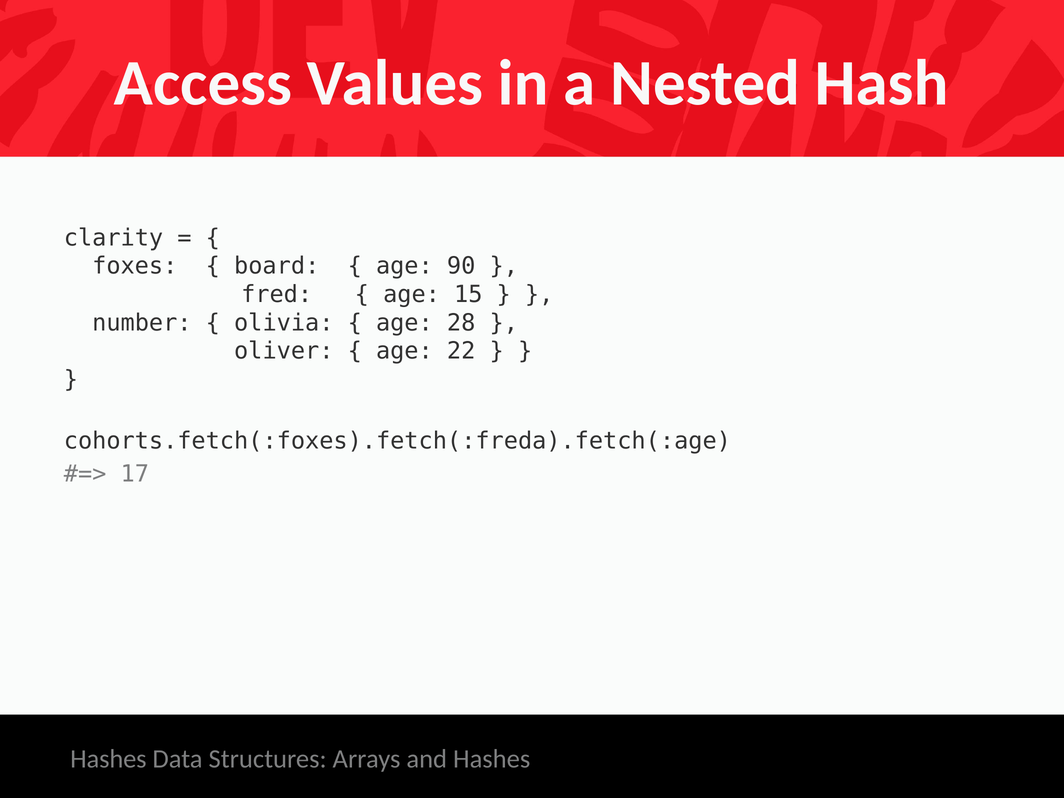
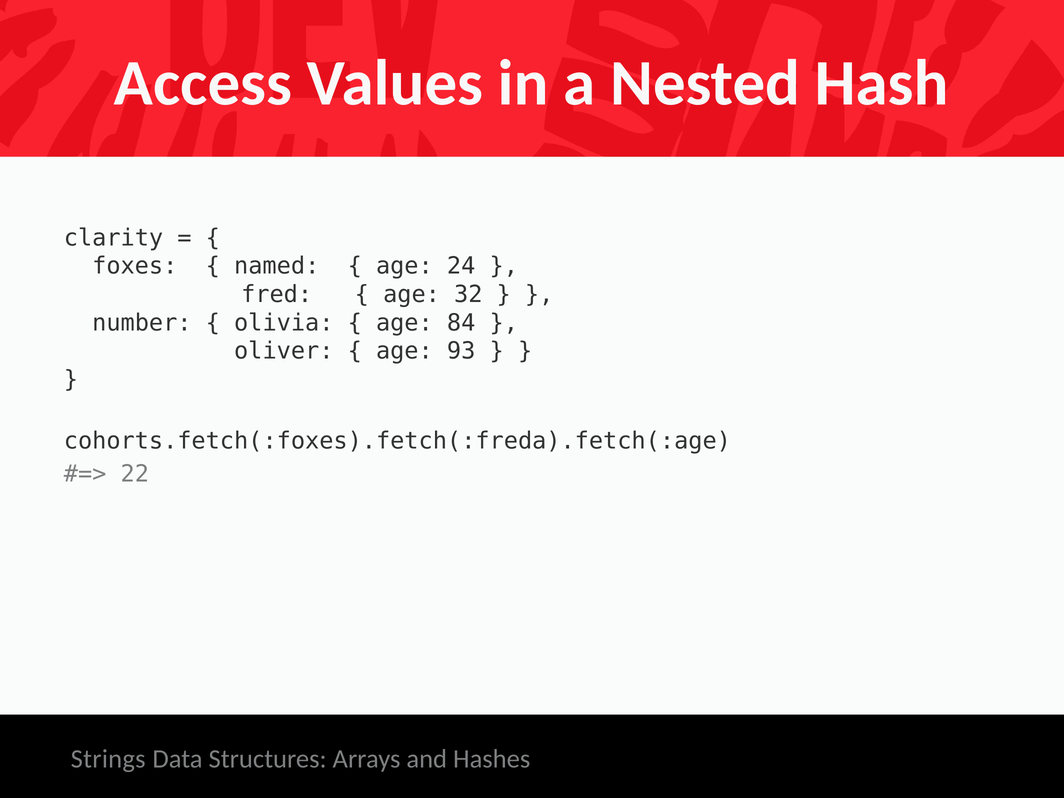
board: board -> named (277, 266)
90: 90 -> 24 (461, 266)
15: 15 -> 32 (468, 294)
28: 28 -> 84 (461, 323)
22: 22 -> 93 (461, 351)
17: 17 -> 22 (135, 474)
Hashes: Hashes -> Strings (108, 759)
